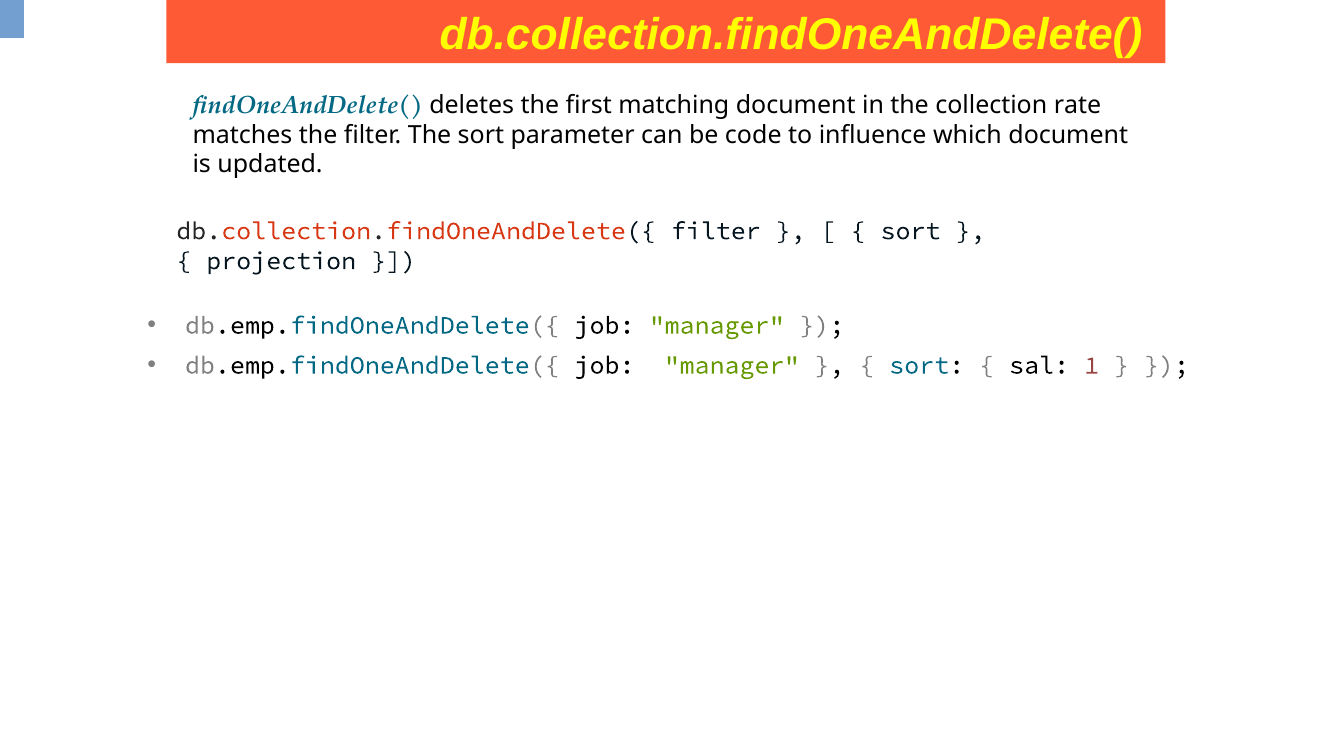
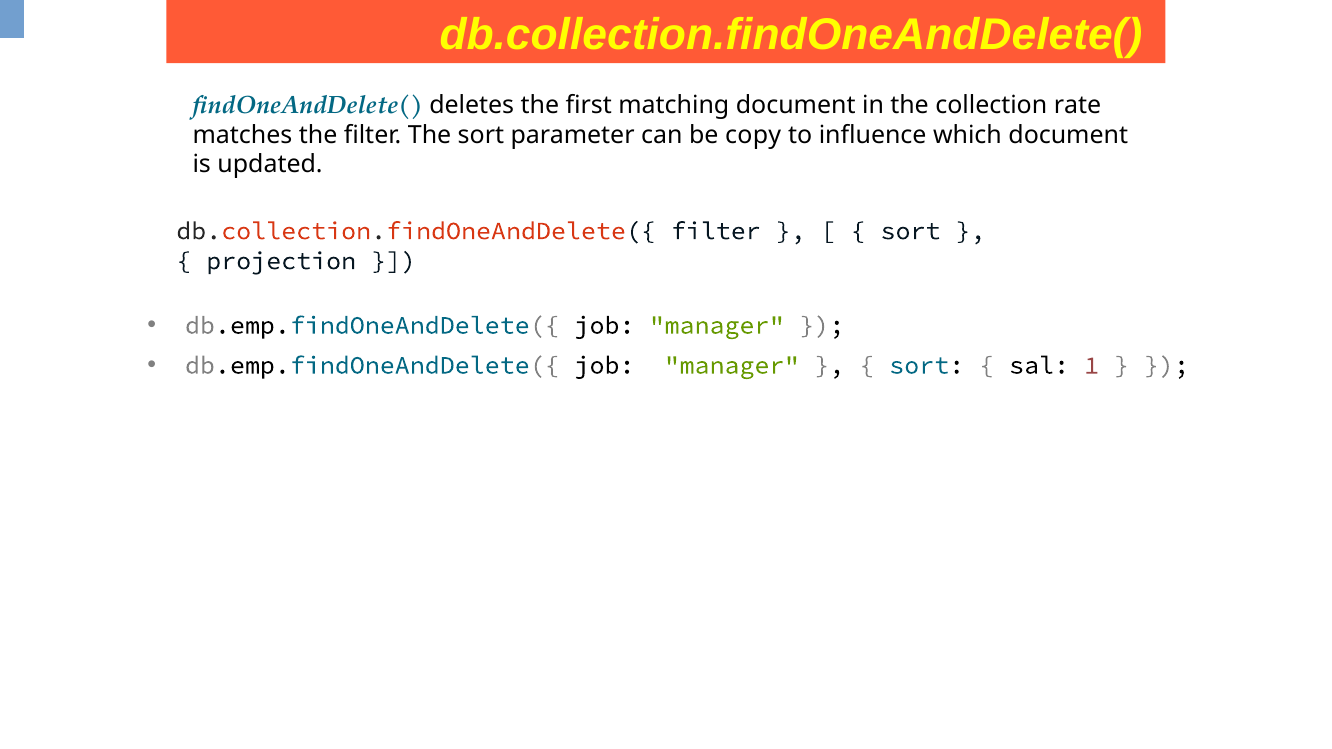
code: code -> copy (753, 135)
